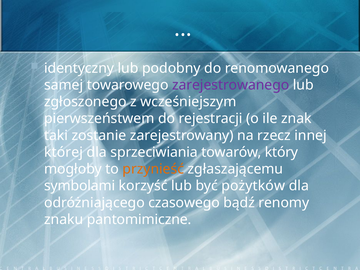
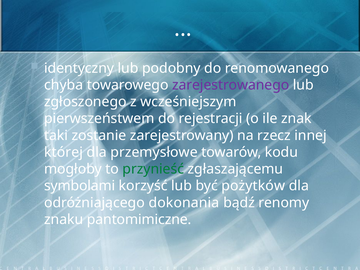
samej: samej -> chyba (64, 85)
sprzeciwiania: sprzeciwiania -> przemysłowe (154, 152)
który: który -> kodu (281, 152)
przynieść colour: orange -> green (153, 169)
czasowego: czasowego -> dokonania (184, 203)
